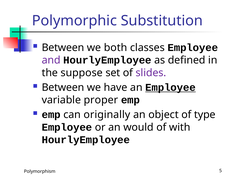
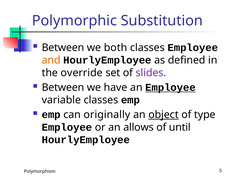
and colour: purple -> orange (51, 60)
suppose: suppose -> override (82, 73)
variable proper: proper -> classes (101, 100)
object underline: none -> present (163, 115)
would: would -> allows (139, 127)
with: with -> until (180, 127)
